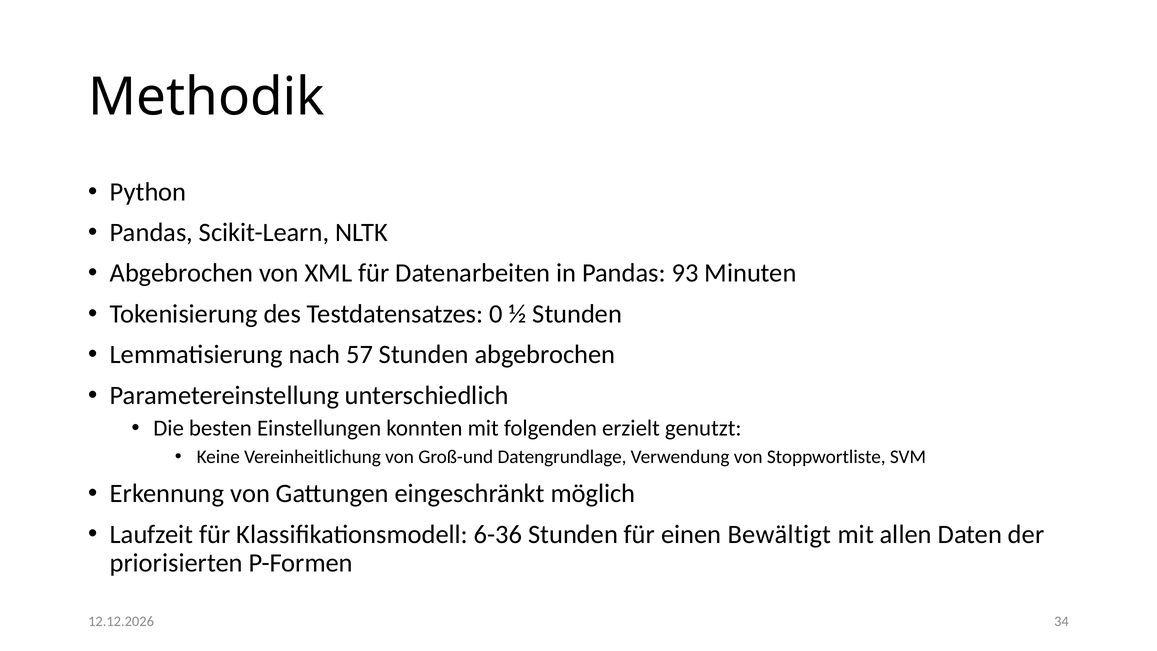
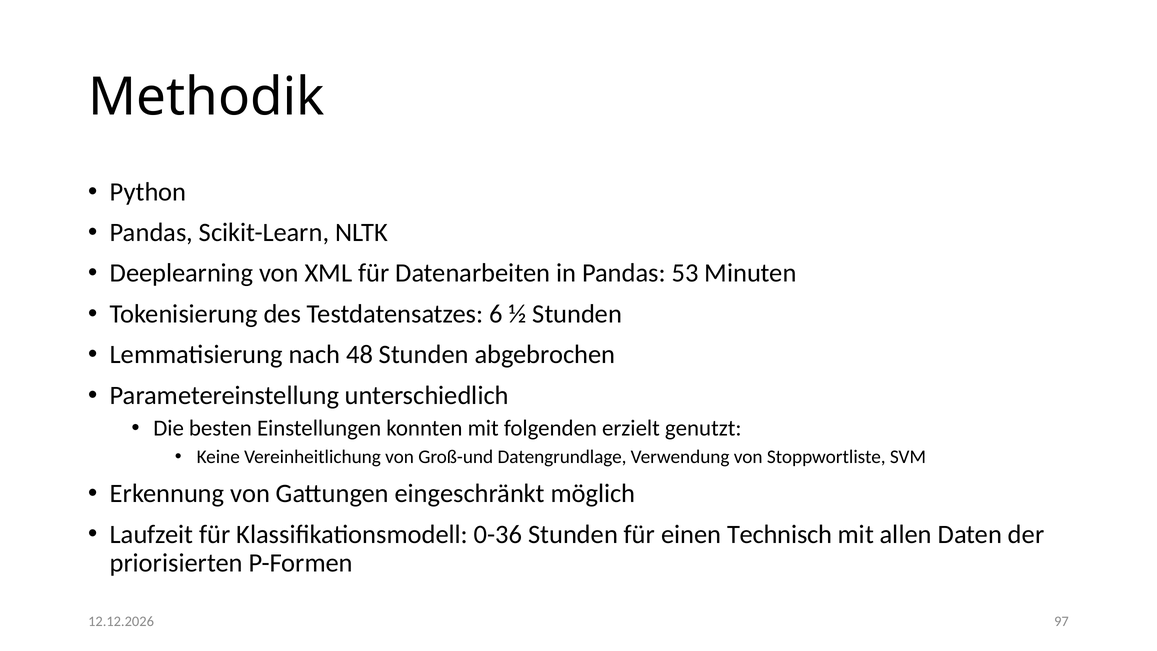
Abgebrochen: Abgebrochen -> Deeplearning (182, 273)
93: 93 -> 53 (685, 273)
0: 0 -> 6 (496, 314)
57: 57 -> 48 (360, 354)
6-36: 6-36 -> 0-36 (498, 534)
Bewältigt: Bewältigt -> Technisch (780, 534)
34: 34 -> 97 (1061, 621)
